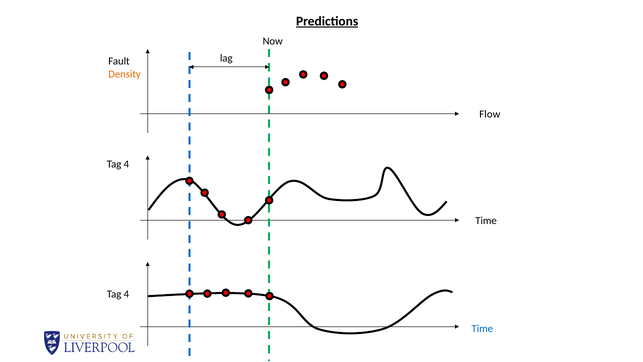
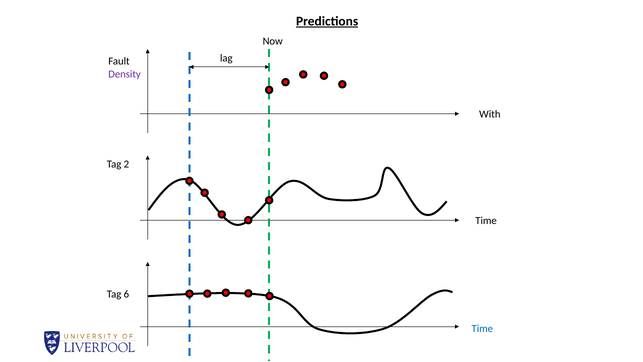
Density colour: orange -> purple (125, 74)
Flow: Flow -> With (490, 114)
4: 4 -> 2 (126, 164)
4: 4 -> 6 (126, 294)
